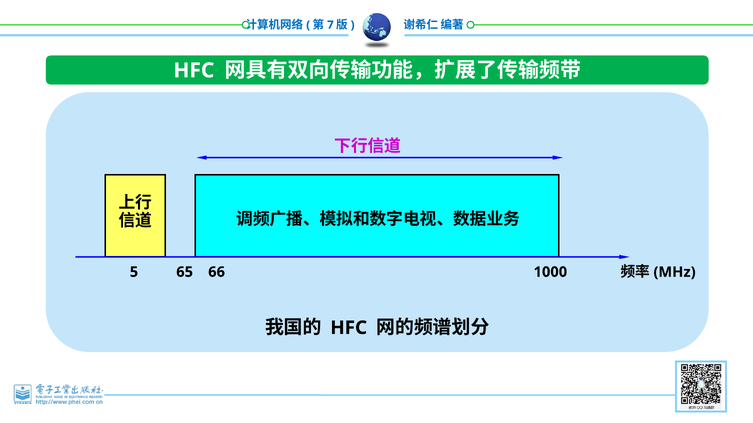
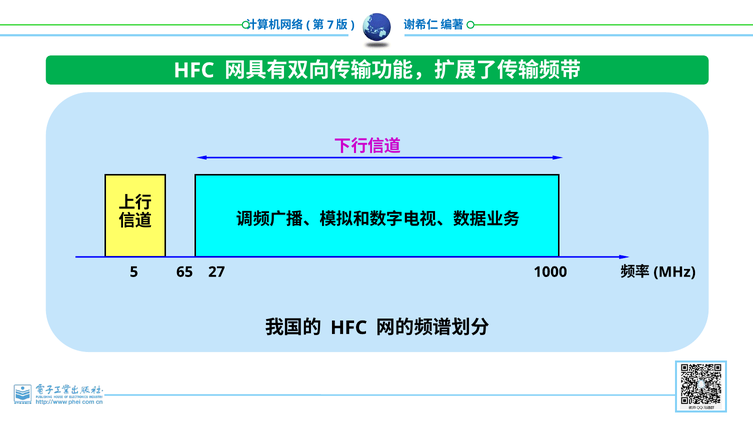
66: 66 -> 27 (217, 272)
